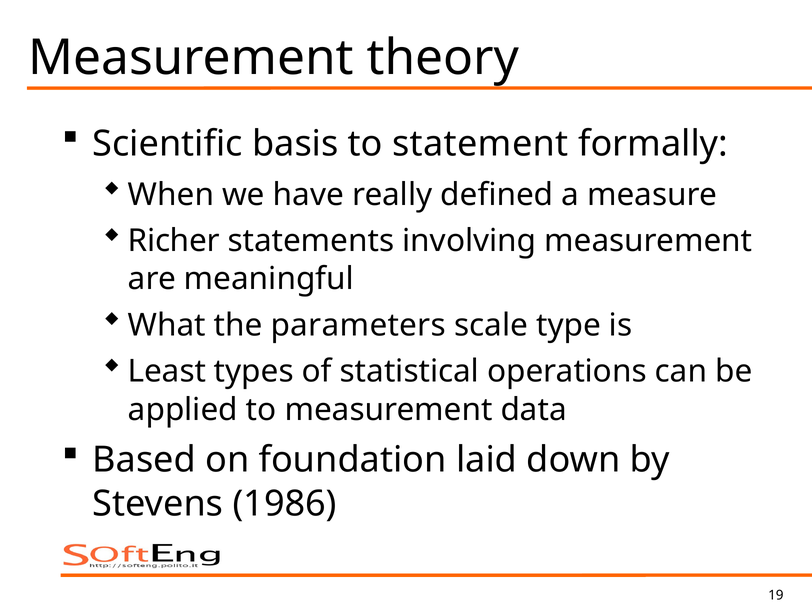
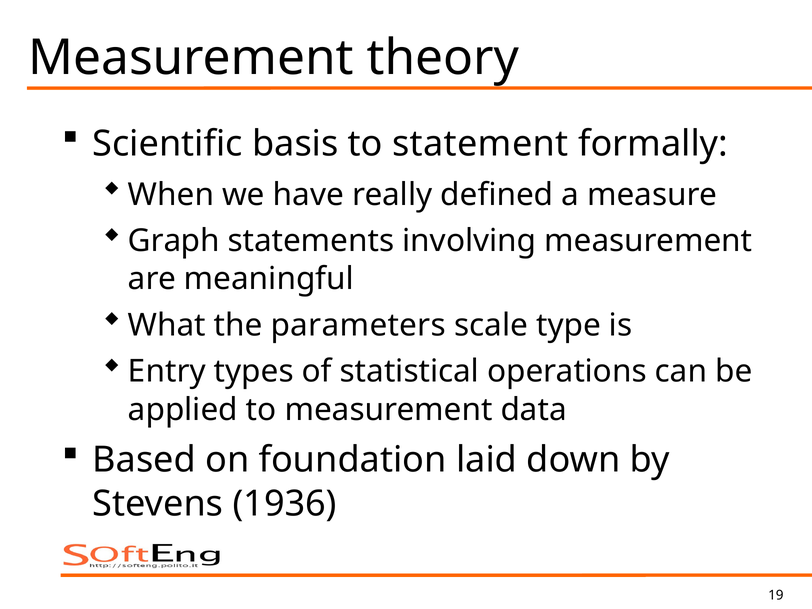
Richer: Richer -> Graph (174, 241)
Least: Least -> Entry (167, 371)
1986: 1986 -> 1936 (285, 504)
